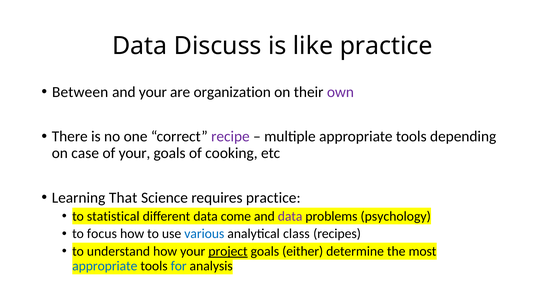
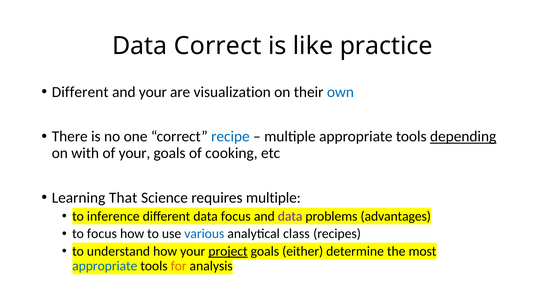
Data Discuss: Discuss -> Correct (218, 46)
Between: Between -> Different (80, 92)
organization: organization -> visualization (232, 92)
own colour: purple -> blue (340, 92)
recipe colour: purple -> blue (230, 136)
depending underline: none -> present (463, 136)
case: case -> with (85, 153)
requires practice: practice -> multiple (273, 197)
statistical: statistical -> inference (113, 216)
data come: come -> focus (236, 216)
psychology: psychology -> advantages (396, 216)
for colour: blue -> orange (179, 266)
